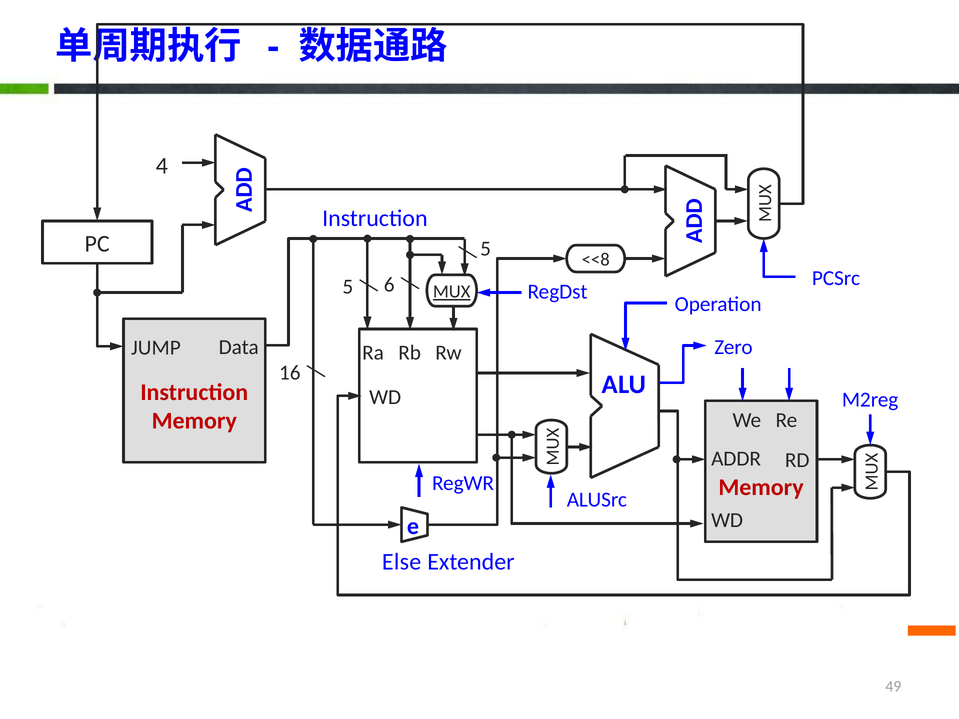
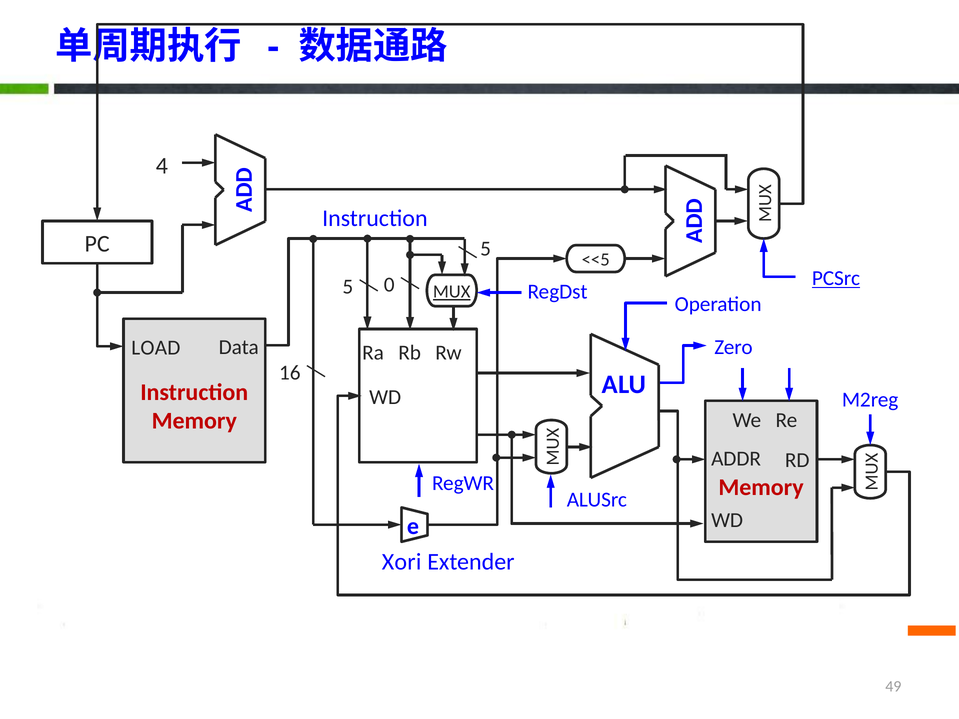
<<8: <<8 -> <<5 (596, 260)
PCSrc underline: none -> present (836, 278)
6: 6 -> 0 (389, 285)
JUMP: JUMP -> LOAD (156, 348)
Else: Else -> Xori (402, 562)
